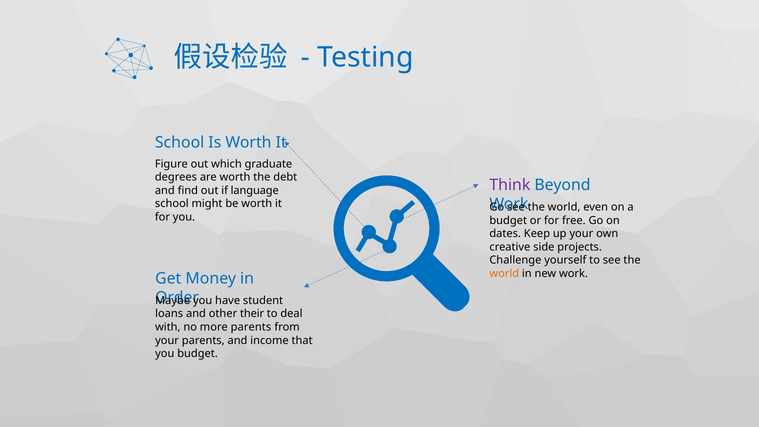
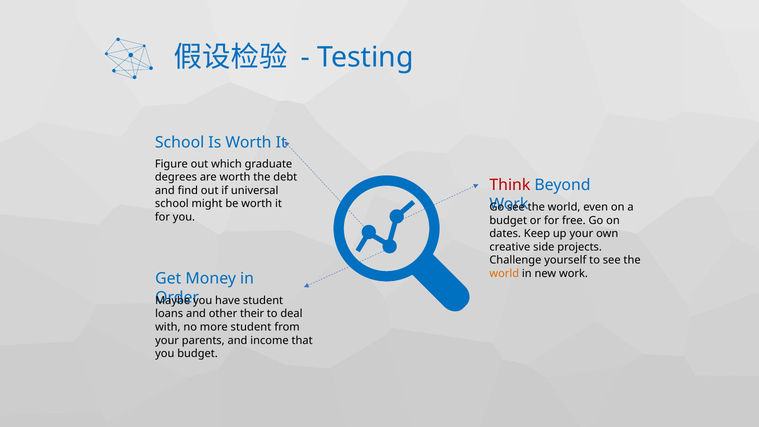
Think colour: purple -> red (510, 185)
language: language -> universal (255, 190)
more parents: parents -> student (251, 327)
